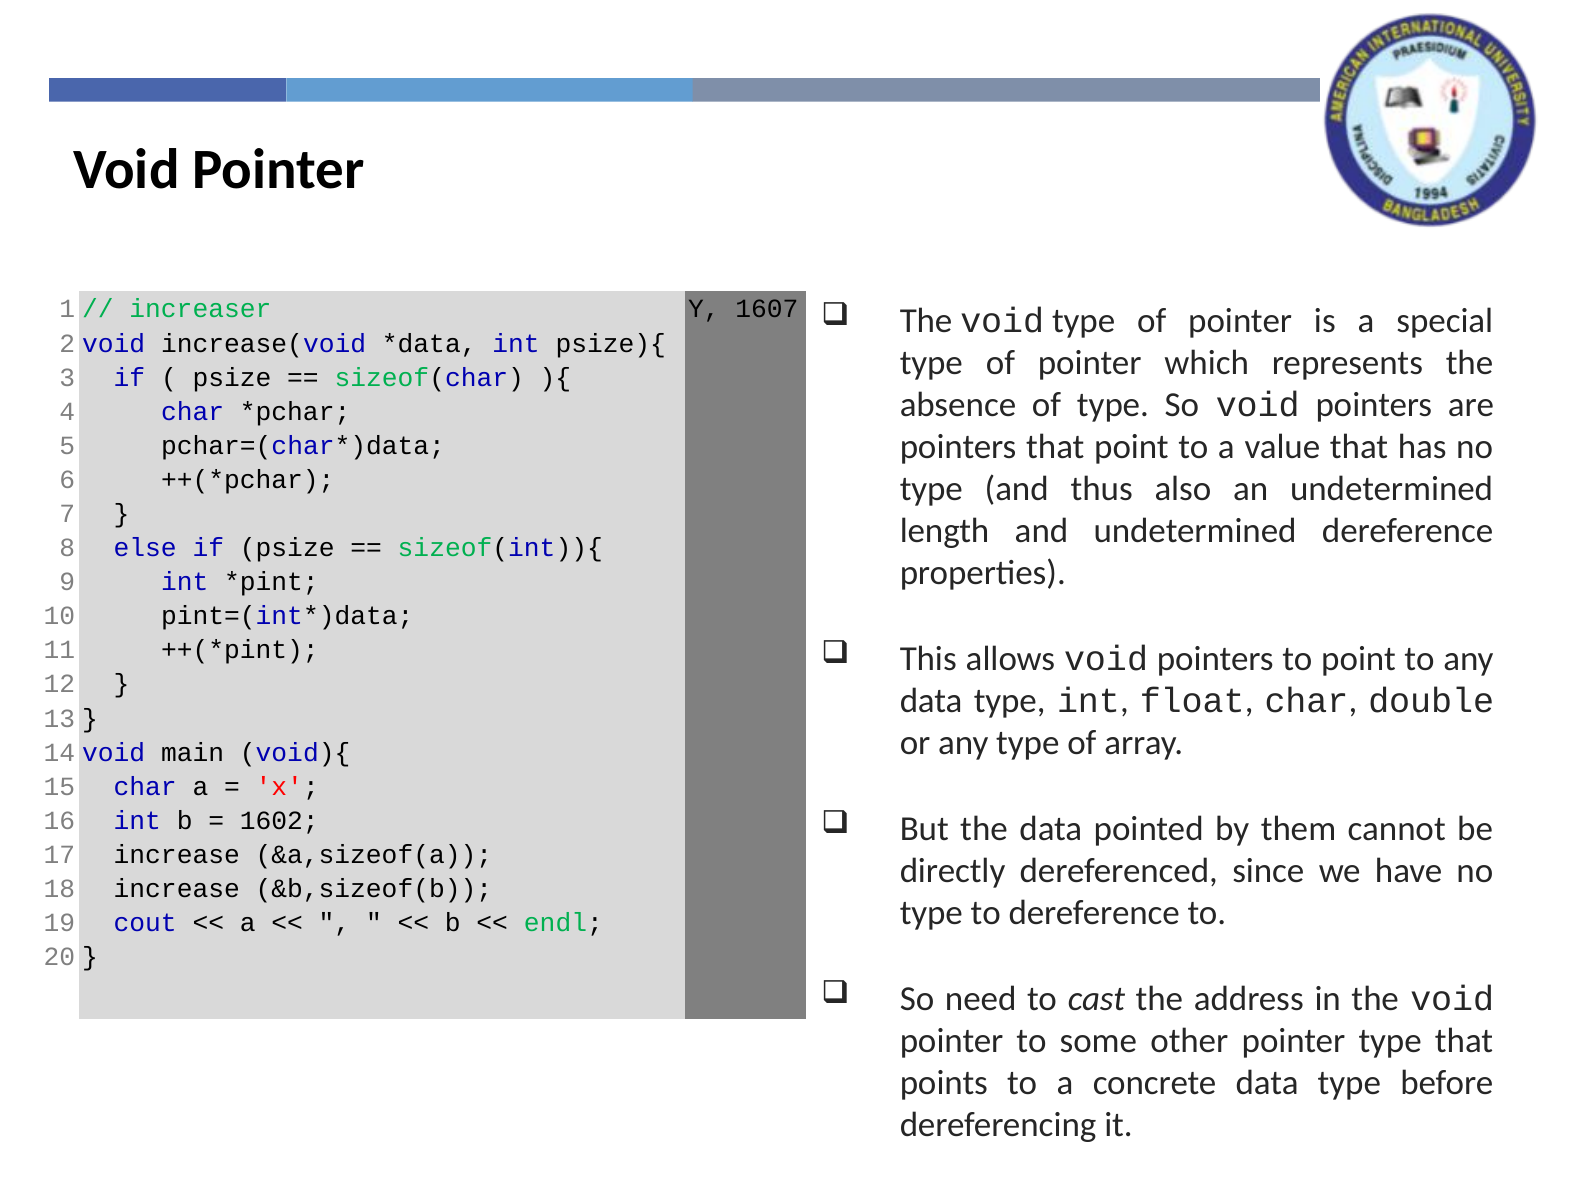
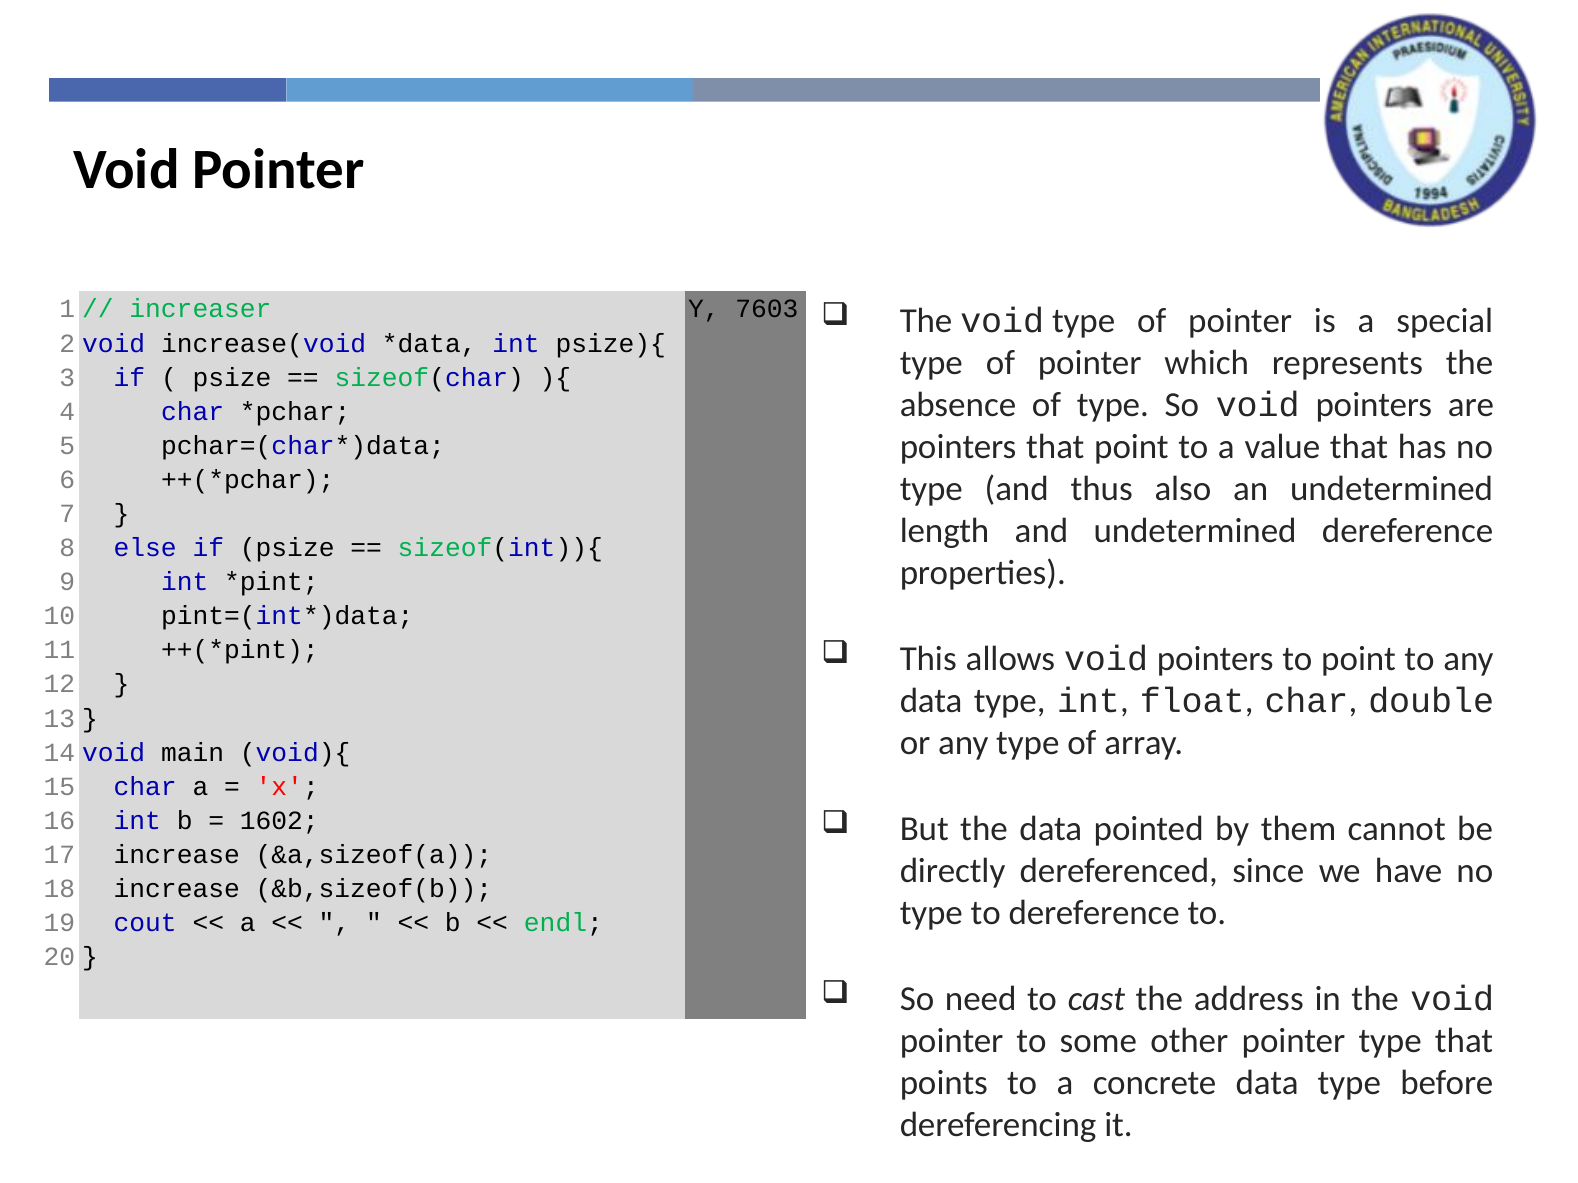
1607: 1607 -> 7603 (767, 309)
